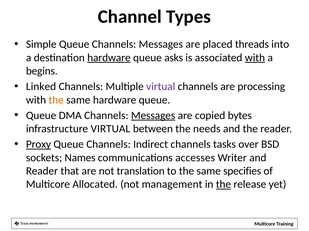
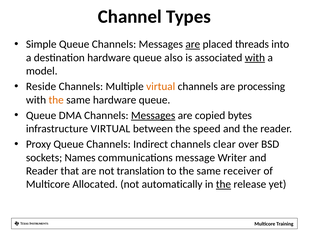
are underline: none -> present (193, 44)
hardware underline: present -> none (109, 58)
asks: asks -> also (174, 58)
begins: begins -> model (42, 71)
Linked: Linked -> Reside (41, 87)
virtual colour: purple -> orange (161, 87)
needs: needs -> speed (207, 129)
Proxy underline: present -> none (38, 145)
tasks: tasks -> clear (224, 145)
accesses: accesses -> message (195, 158)
specifies: specifies -> receiver (242, 172)
management: management -> automatically (172, 185)
